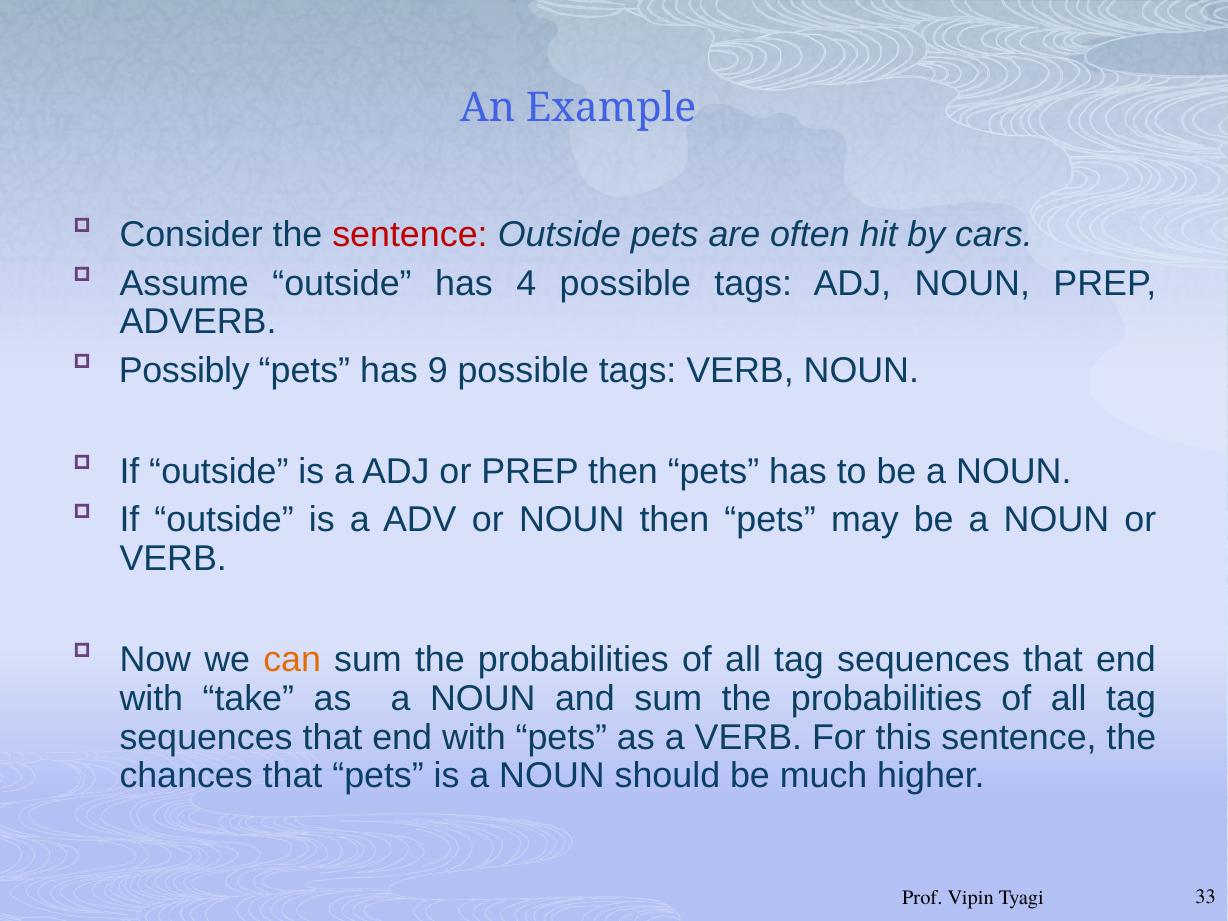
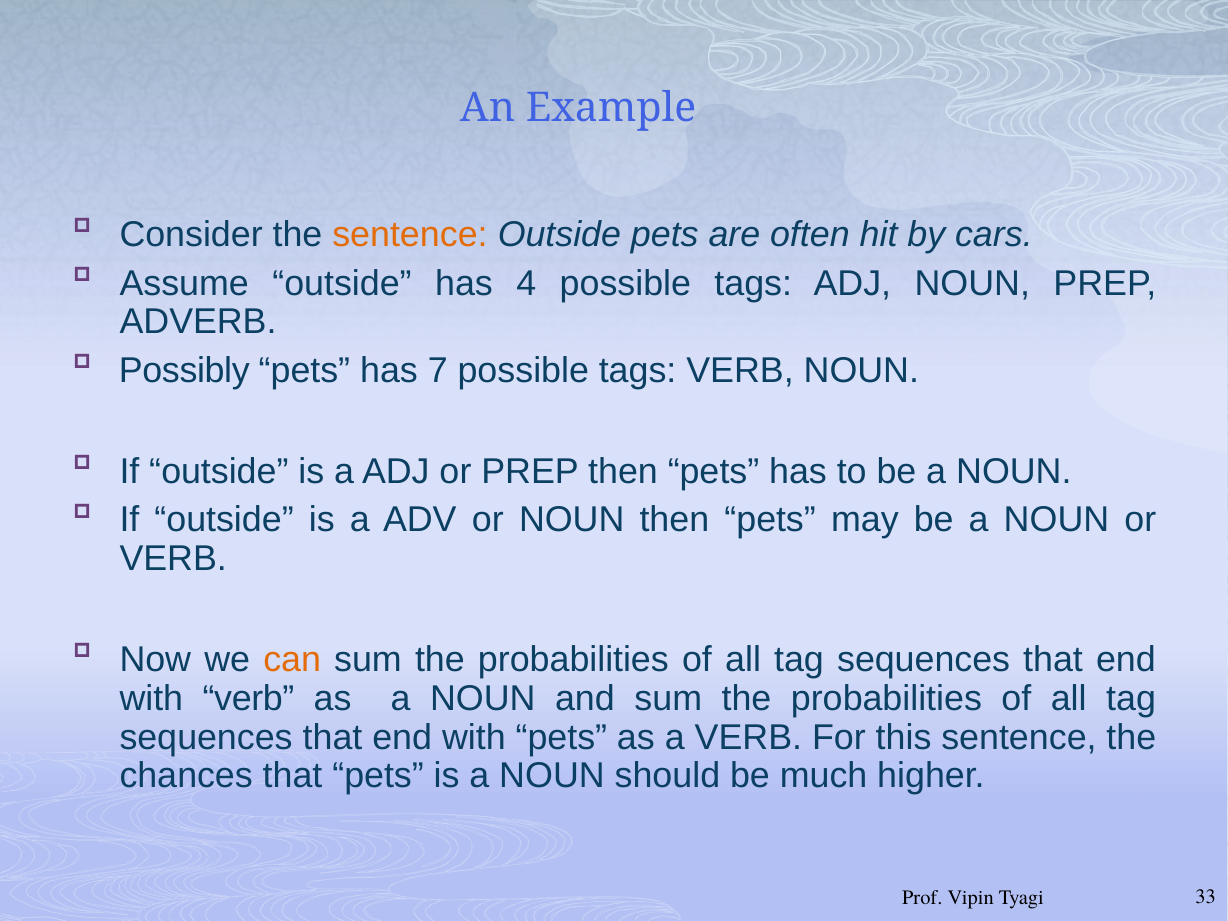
sentence colour: red -> orange (410, 235)
9: 9 -> 7 (438, 370)
with take: take -> verb (249, 699)
